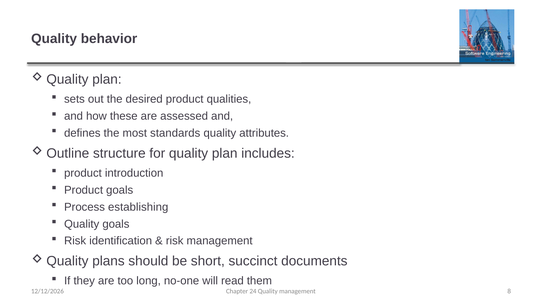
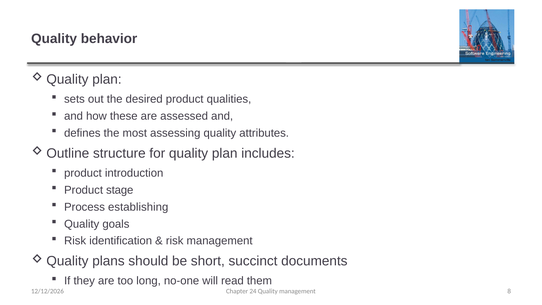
standards: standards -> assessing (175, 133)
Product goals: goals -> stage (120, 190)
